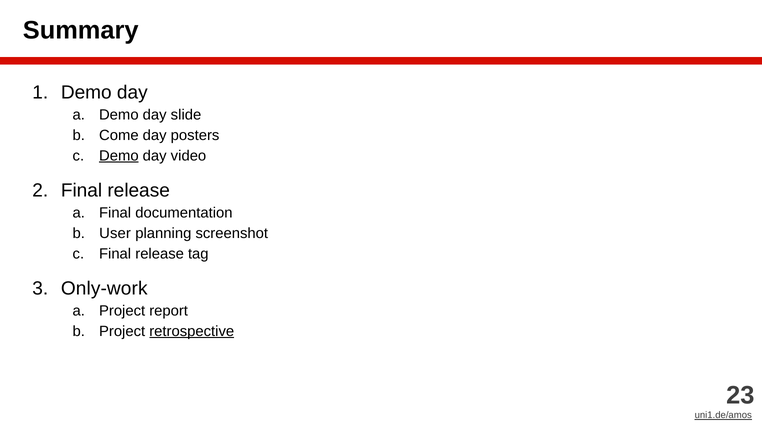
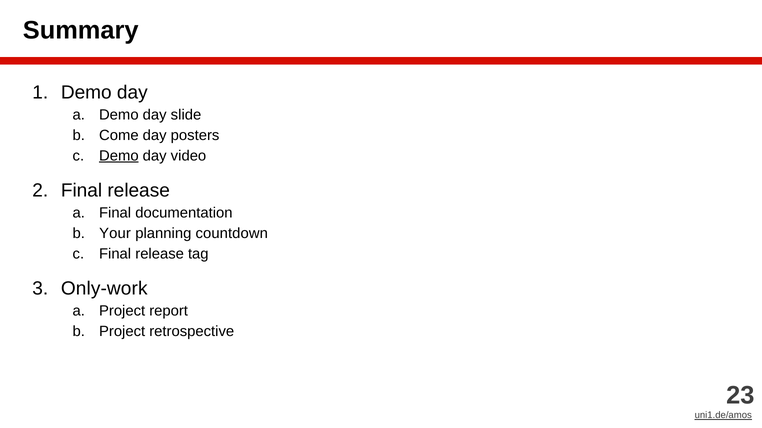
User: User -> Your (115, 234)
screenshot: screenshot -> countdown (232, 234)
retrospective underline: present -> none (192, 332)
